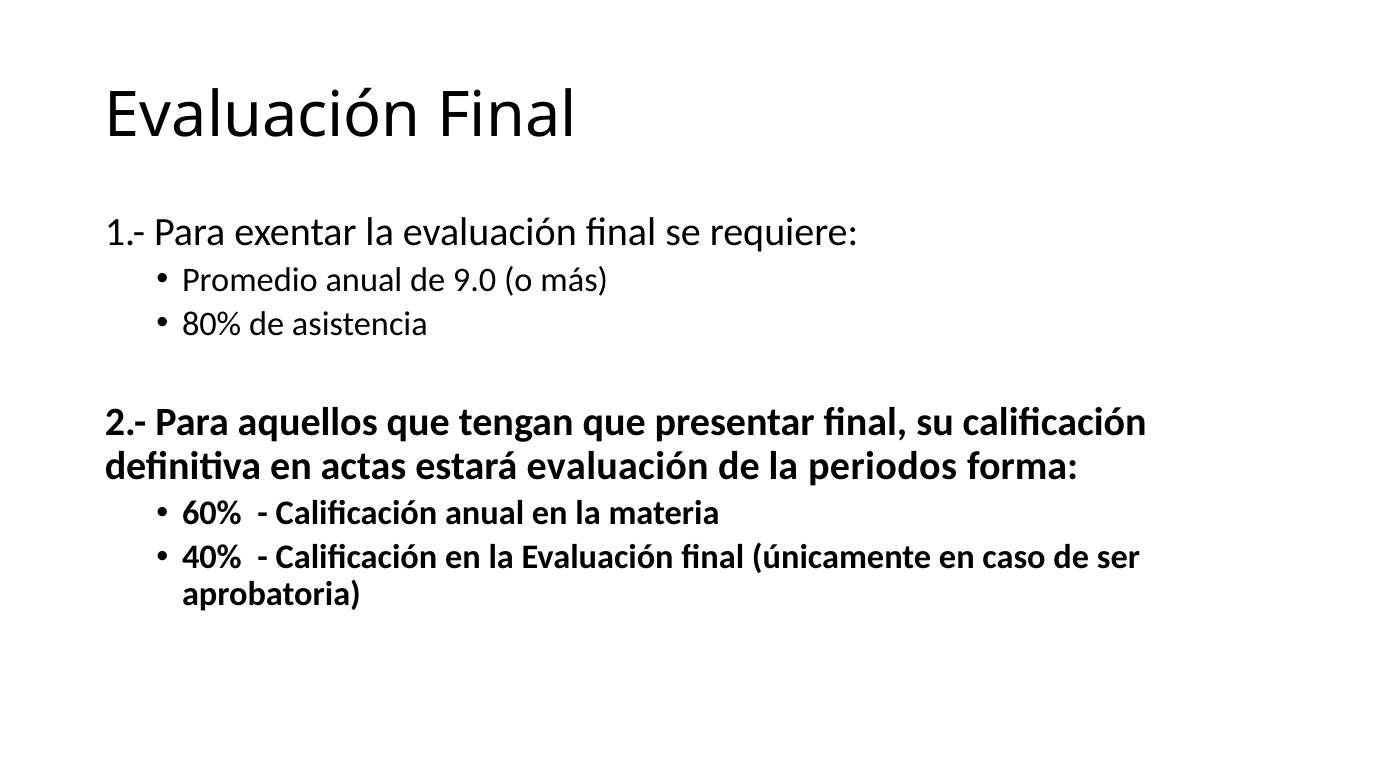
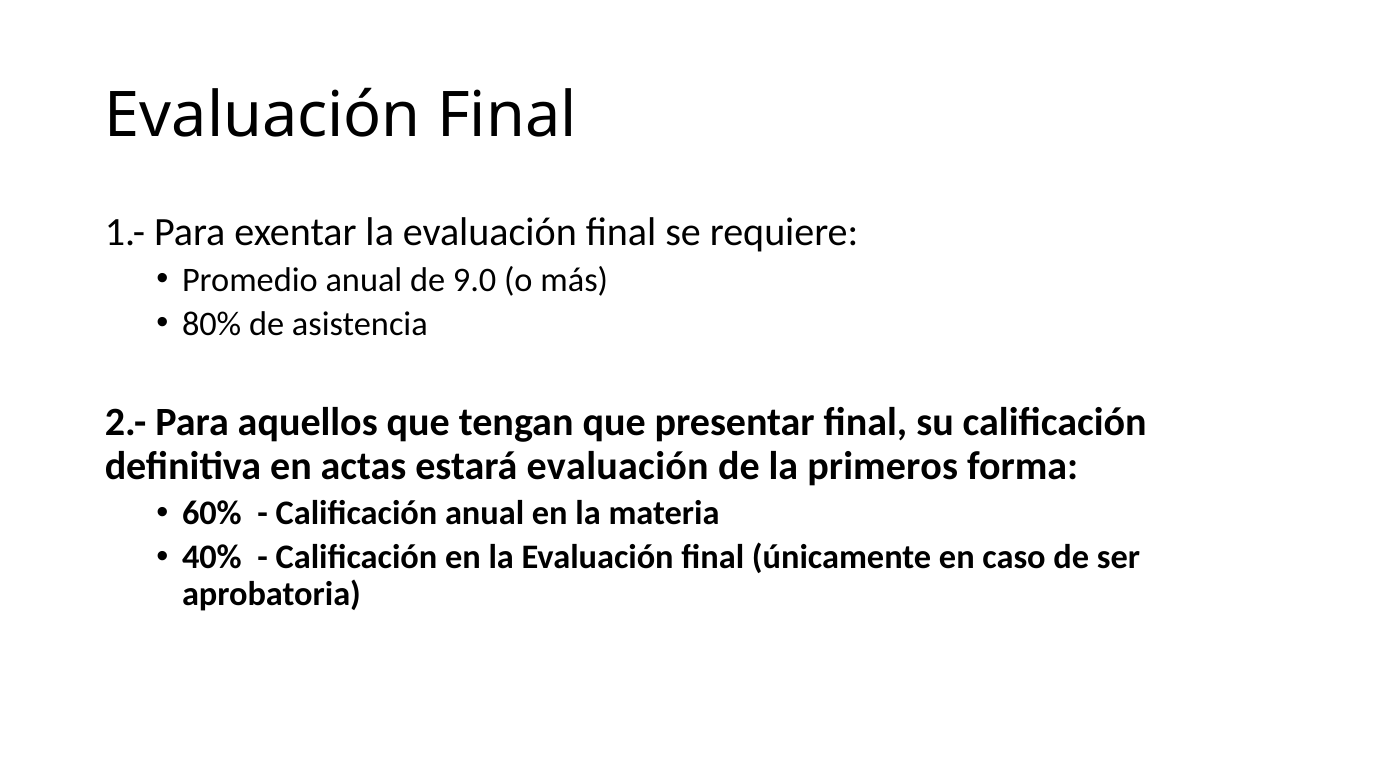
periodos: periodos -> primeros (883, 466)
